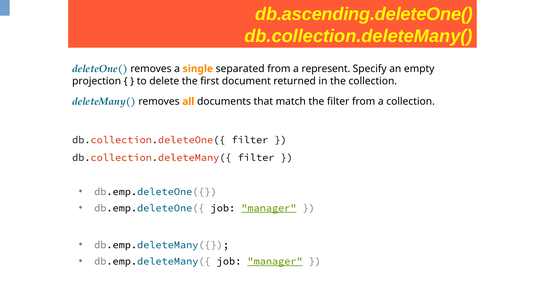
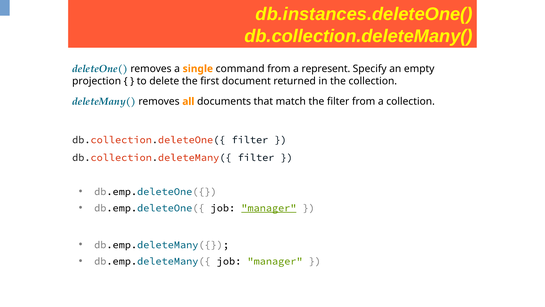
db.ascending.deleteOne(: db.ascending.deleteOne( -> db.instances.deleteOne( (364, 14)
separated: separated -> command (240, 69)
manager underline: present -> none (275, 261)
